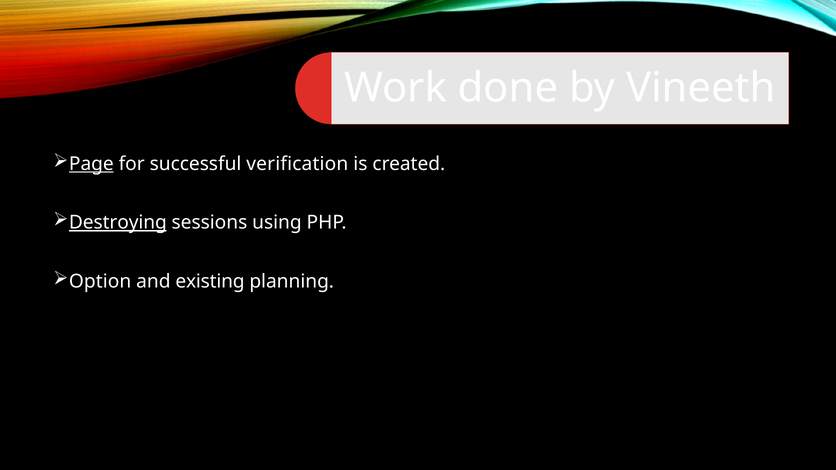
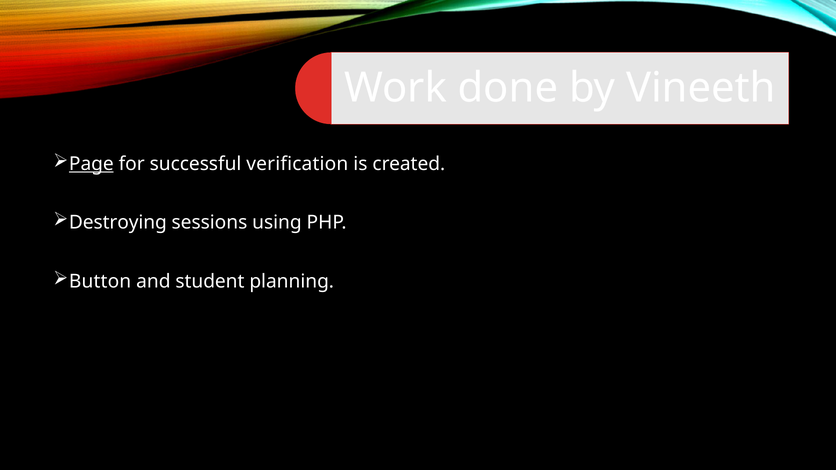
Destroying underline: present -> none (118, 223)
Option: Option -> Button (100, 281)
existing: existing -> student (210, 281)
